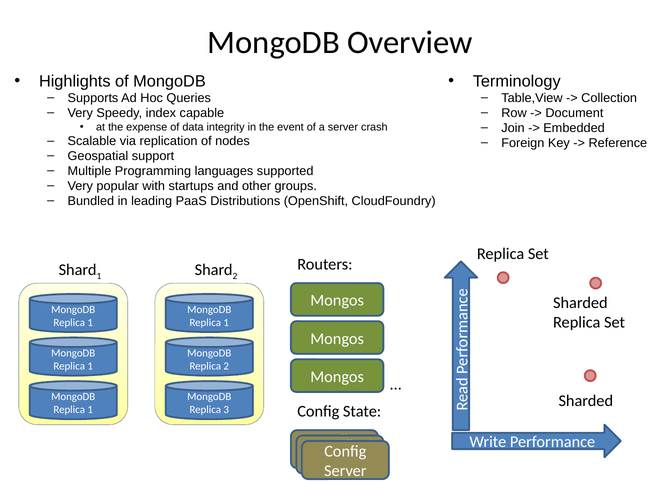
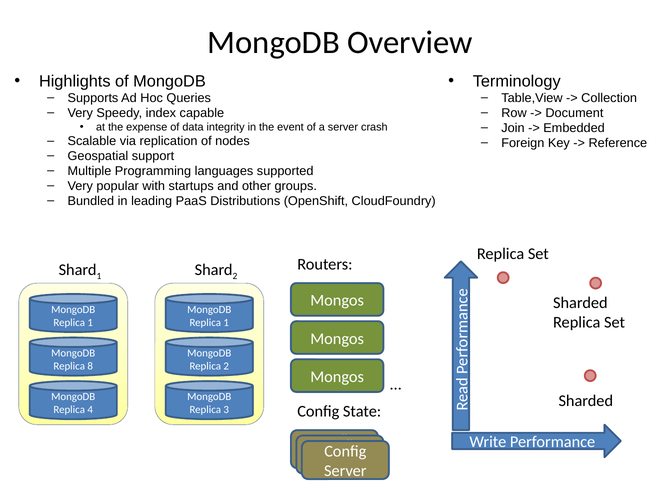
1: 1 -> 8 (90, 366)
1: 1 -> 4 (90, 410)
